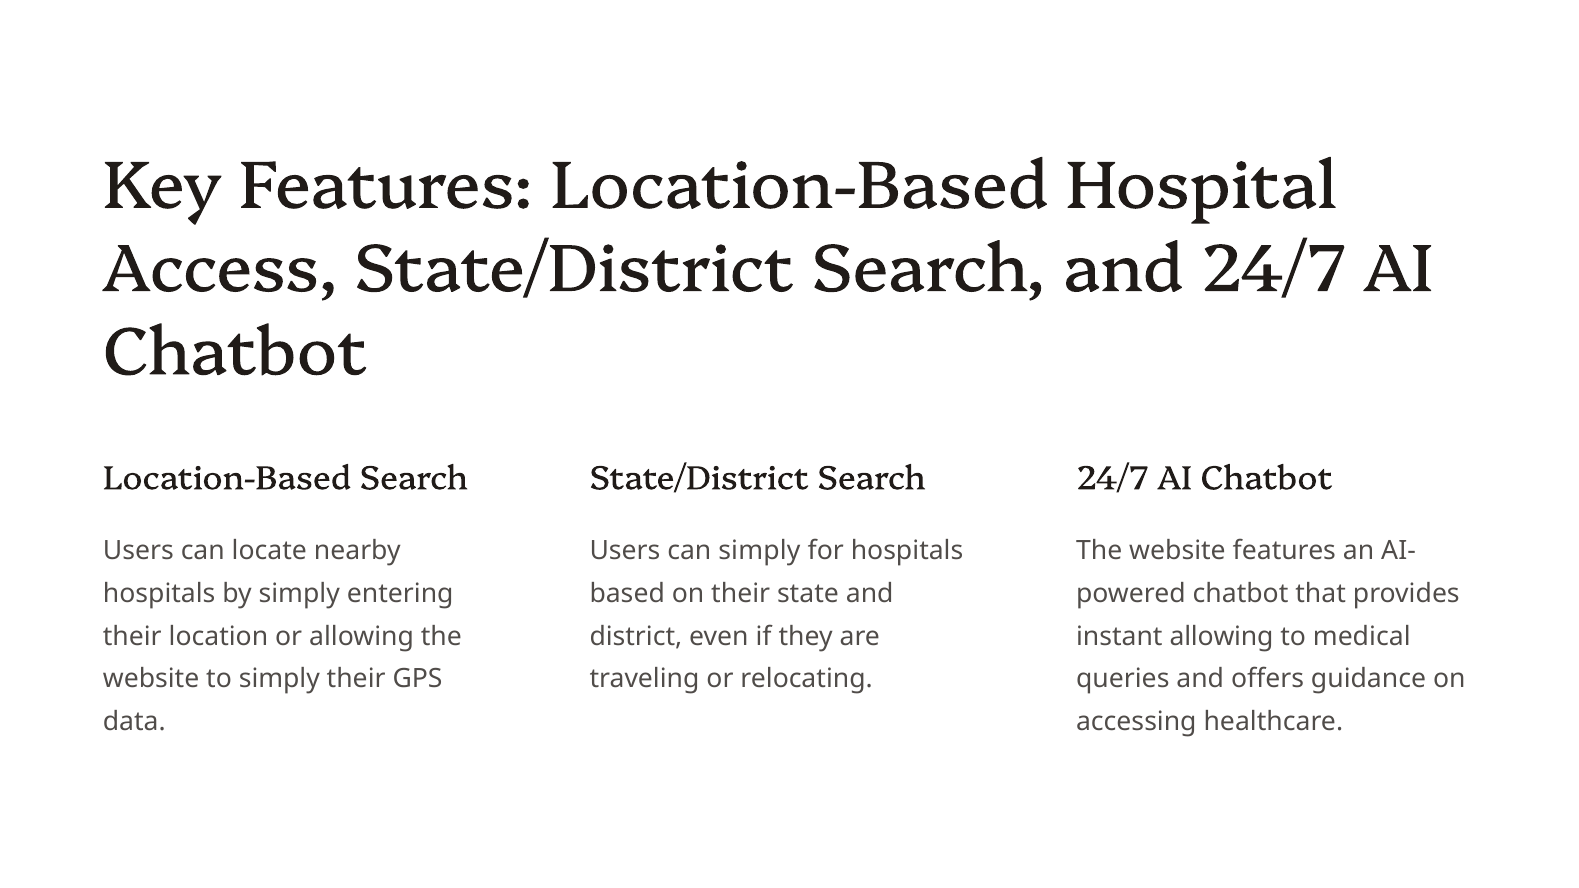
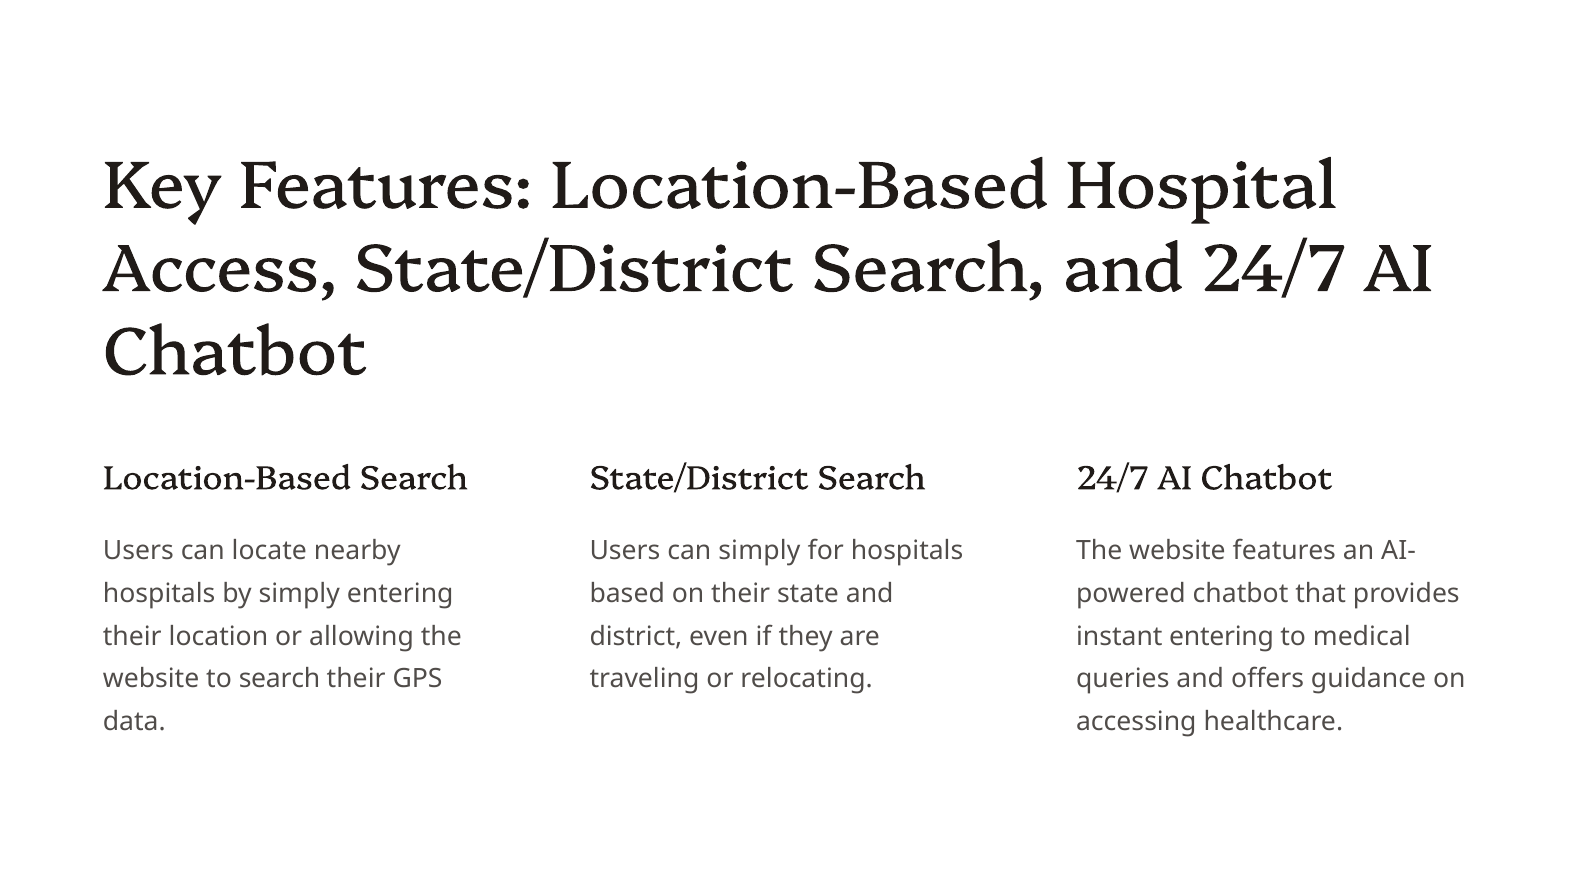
instant allowing: allowing -> entering (1222, 636)
to simply: simply -> search (279, 679)
